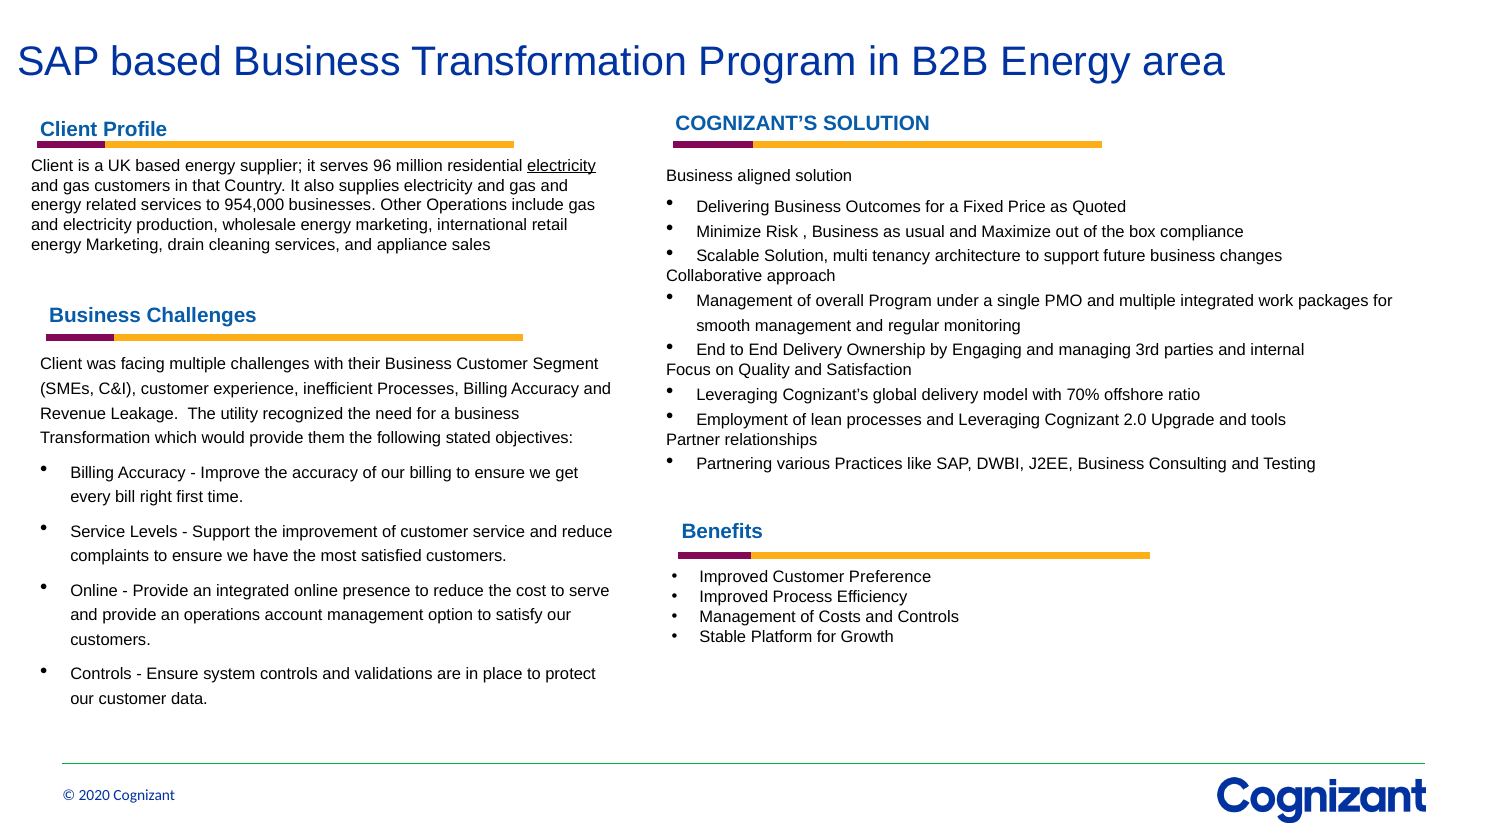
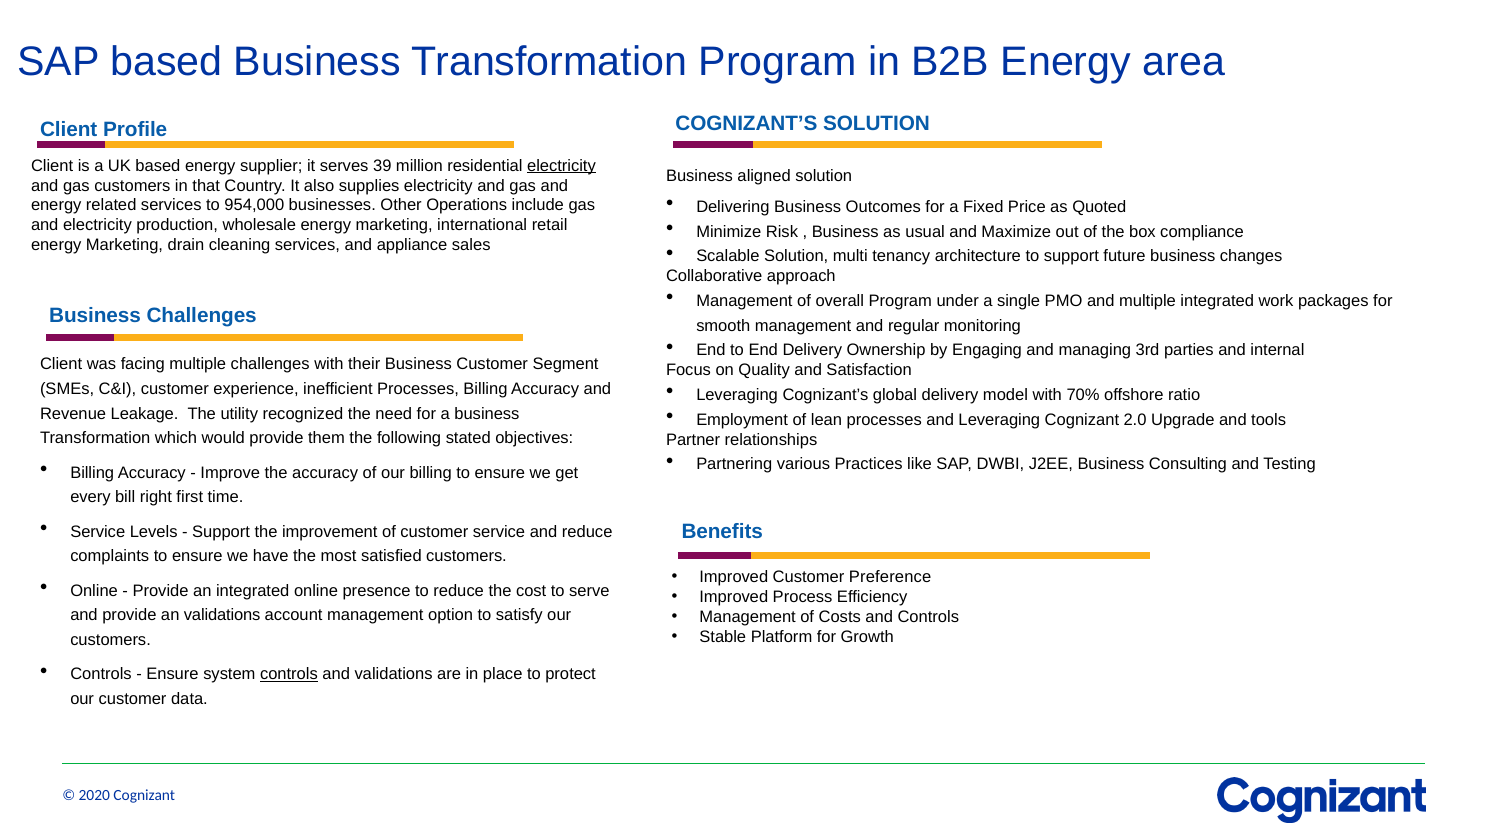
96: 96 -> 39 (382, 166)
an operations: operations -> validations (222, 615)
controls underline: none -> present (289, 674)
